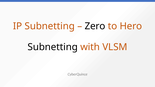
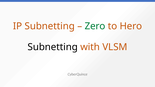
Zero colour: black -> green (95, 26)
